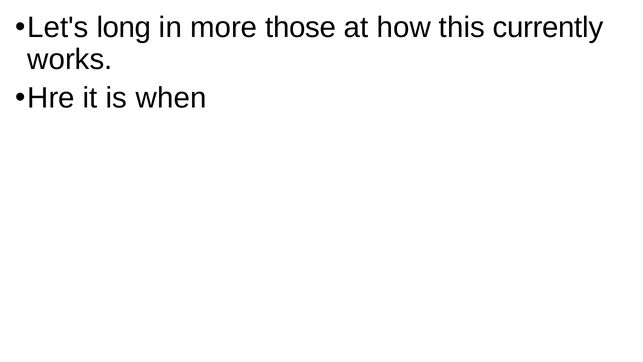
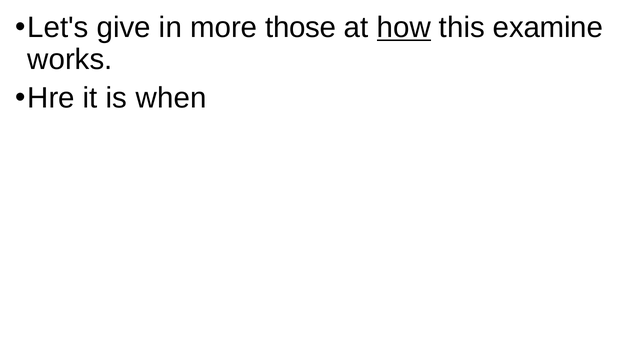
long: long -> give (124, 28)
how underline: none -> present (404, 28)
currently: currently -> examine (548, 28)
